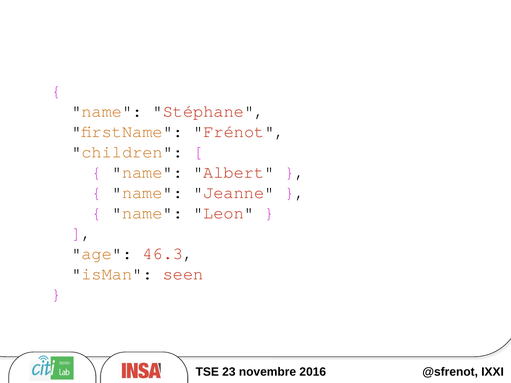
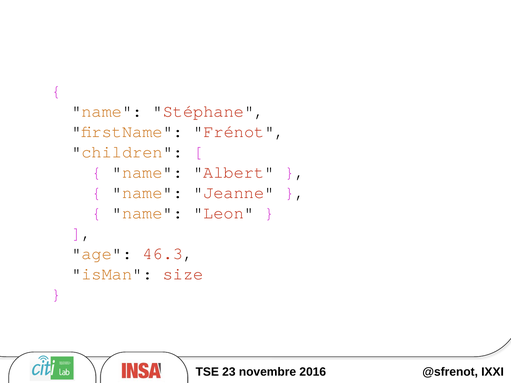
seen: seen -> size (183, 274)
